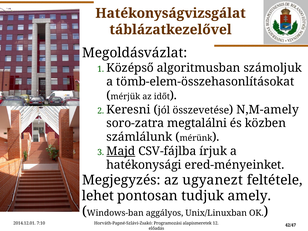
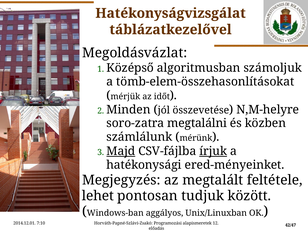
Keresni: Keresni -> Minden (128, 110)
N,M-amely: N,M-amely -> N,M-helyre (268, 110)
írjuk underline: none -> present (213, 151)
ugyanezt: ugyanezt -> megtalált (213, 180)
amely: amely -> között (249, 196)
